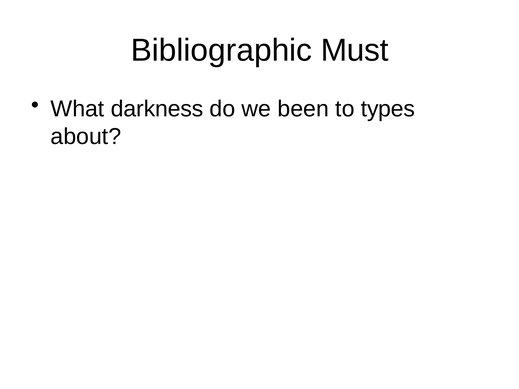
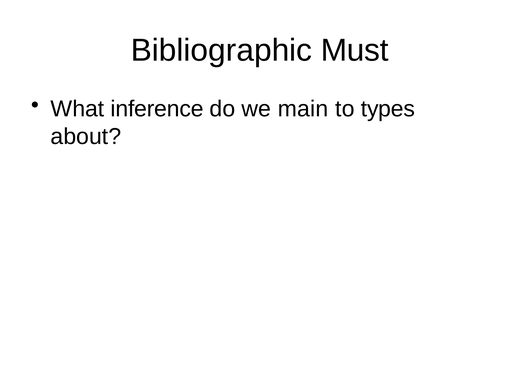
darkness: darkness -> inference (157, 109)
been: been -> main (303, 109)
